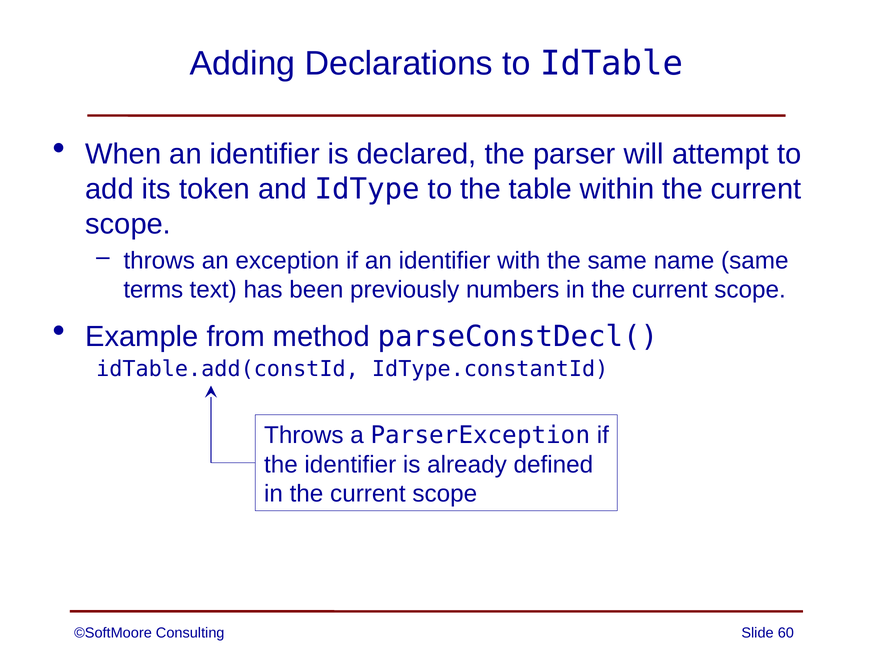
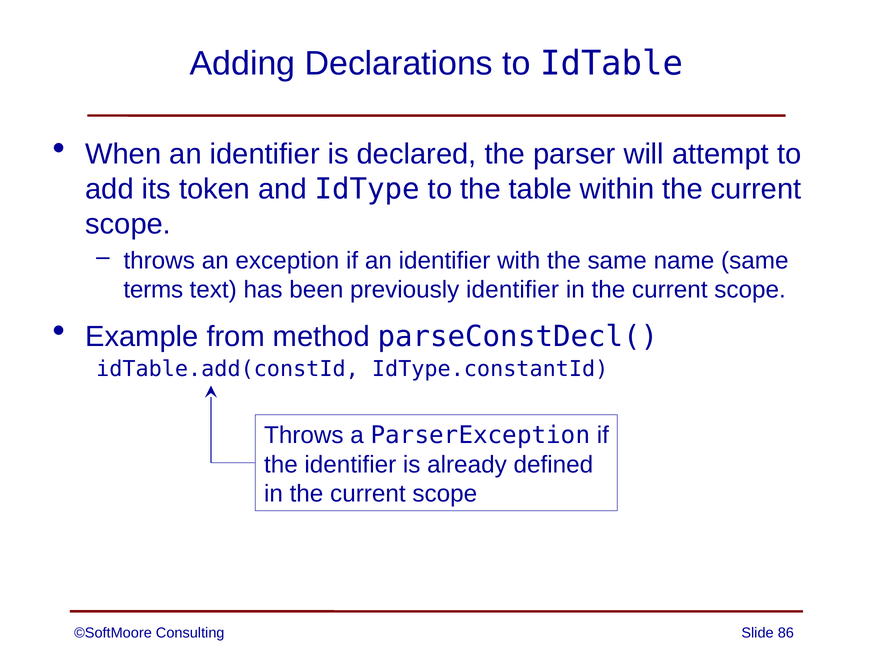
previously numbers: numbers -> identifier (513, 290)
60: 60 -> 86 (786, 632)
